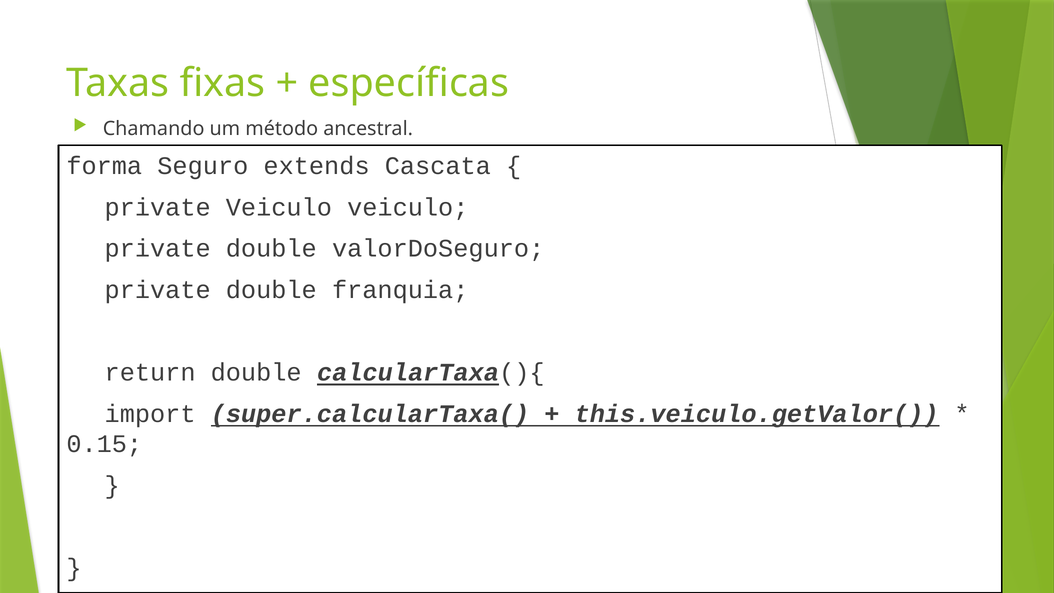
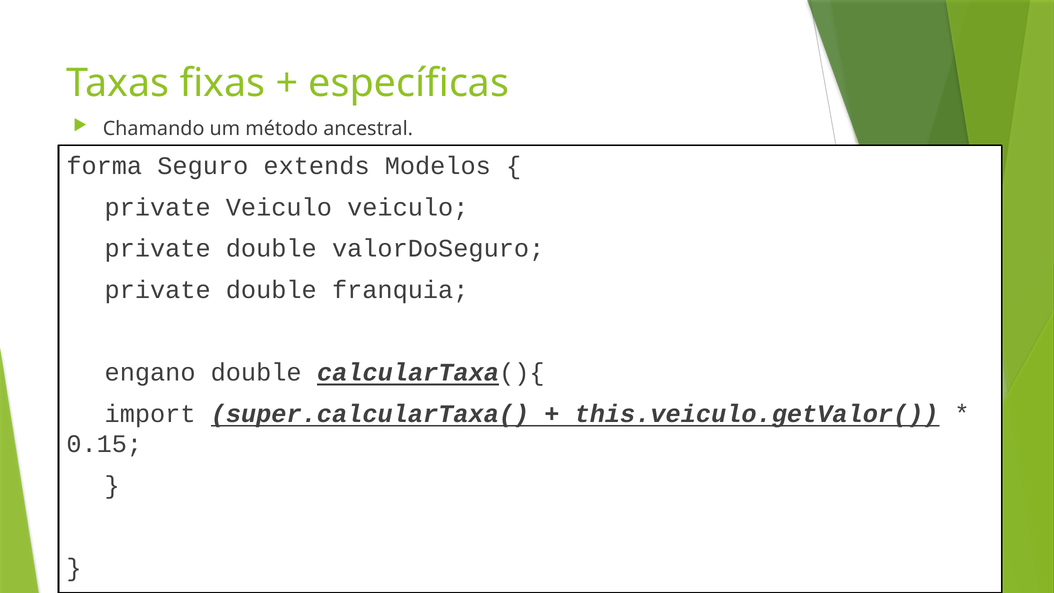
Cascata: Cascata -> Modelos (438, 166)
return: return -> engano (150, 372)
